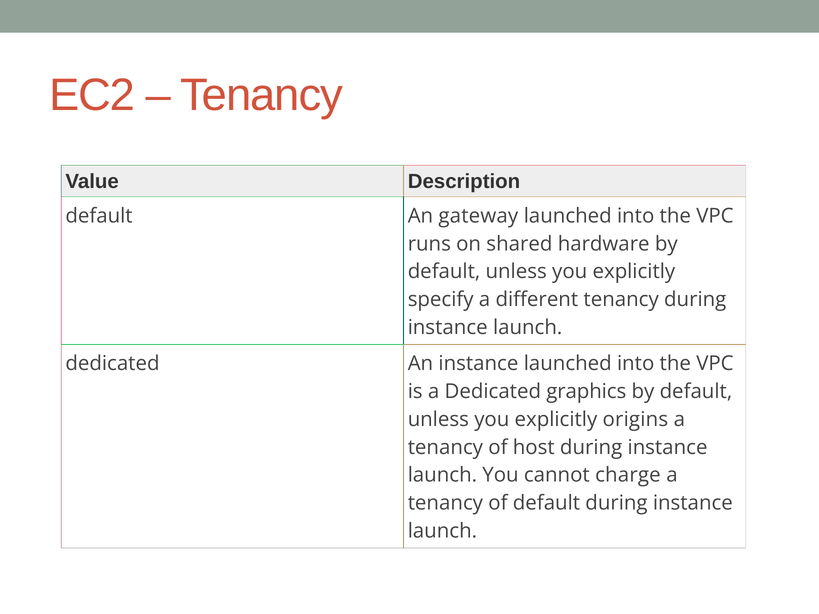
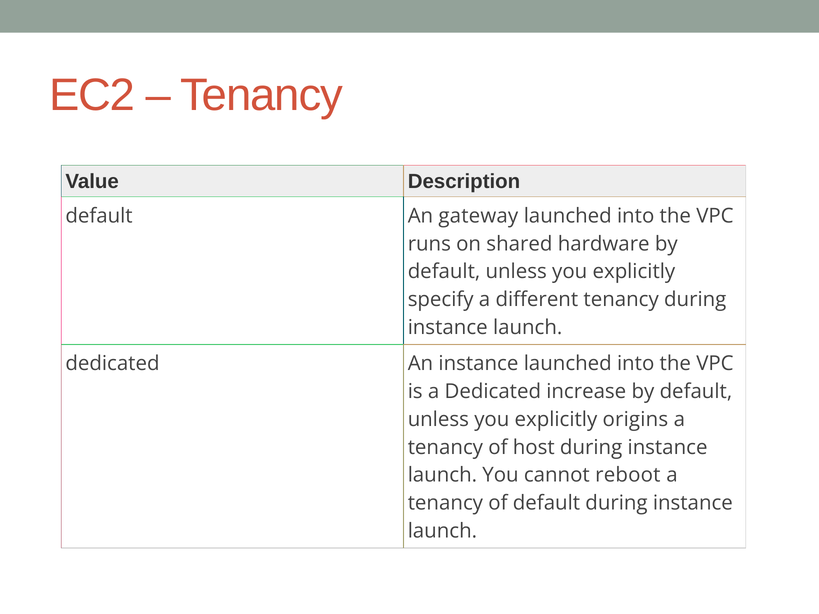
graphics: graphics -> increase (586, 392)
charge: charge -> reboot (628, 475)
